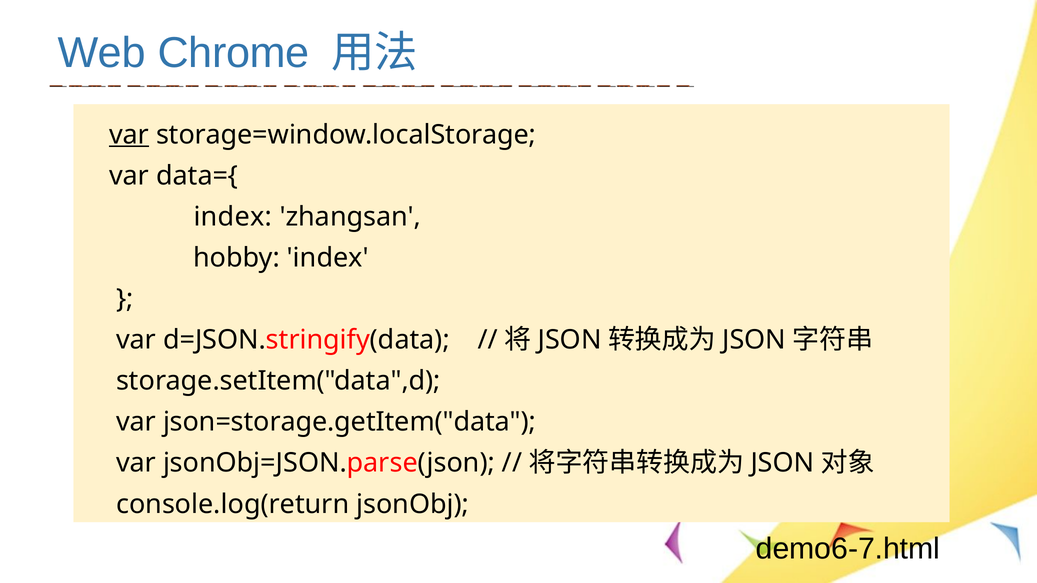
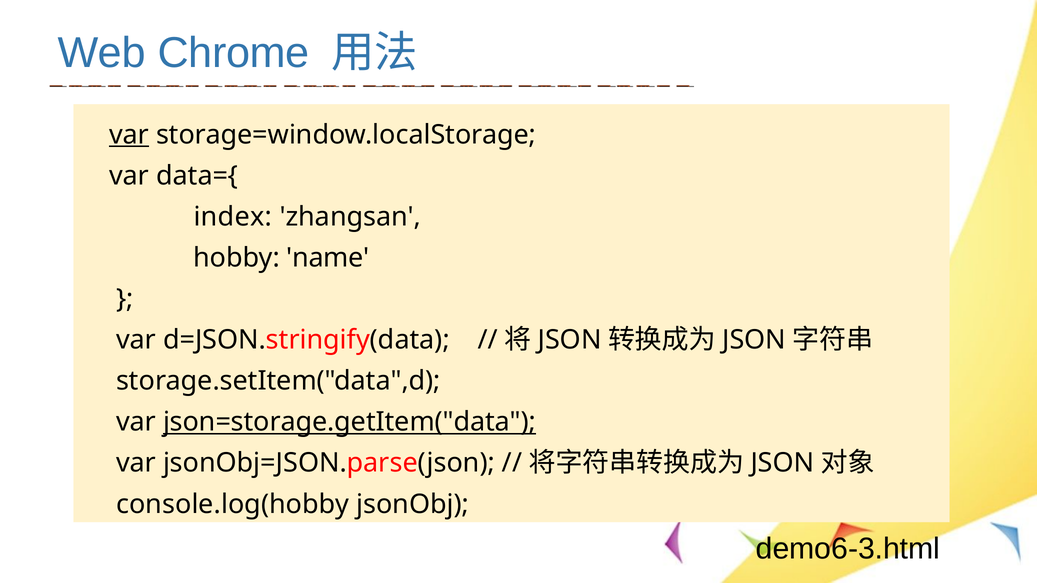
hobby index: index -> name (328, 258)
json=storage.getItem("data underline: none -> present (350, 422)
console.log(return: console.log(return -> console.log(hobby (233, 504)
demo6-7.html: demo6-7.html -> demo6-3.html (848, 549)
